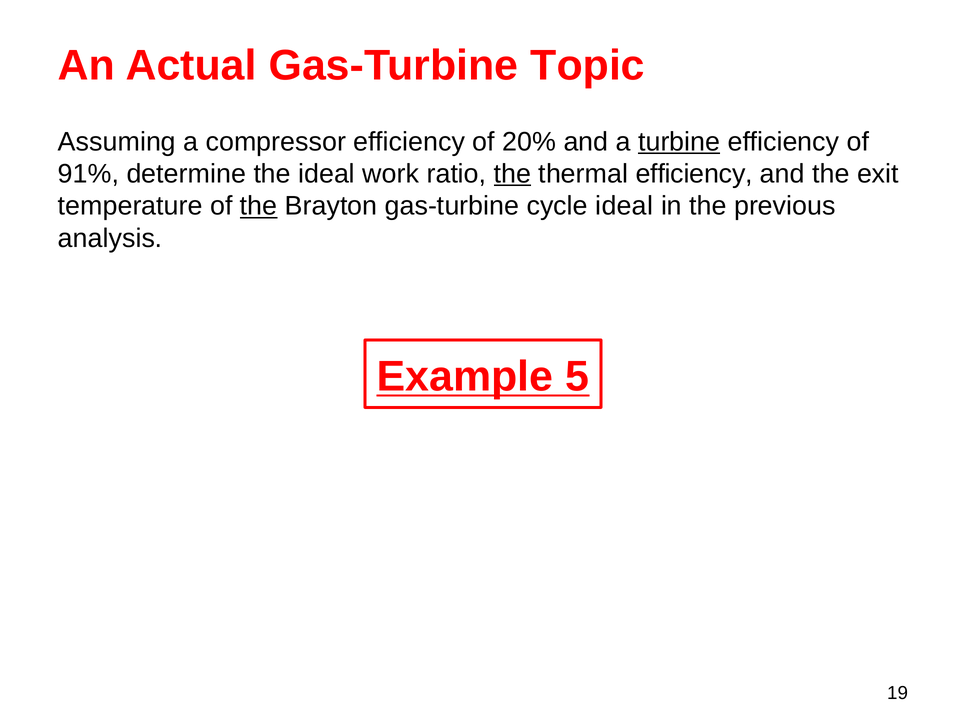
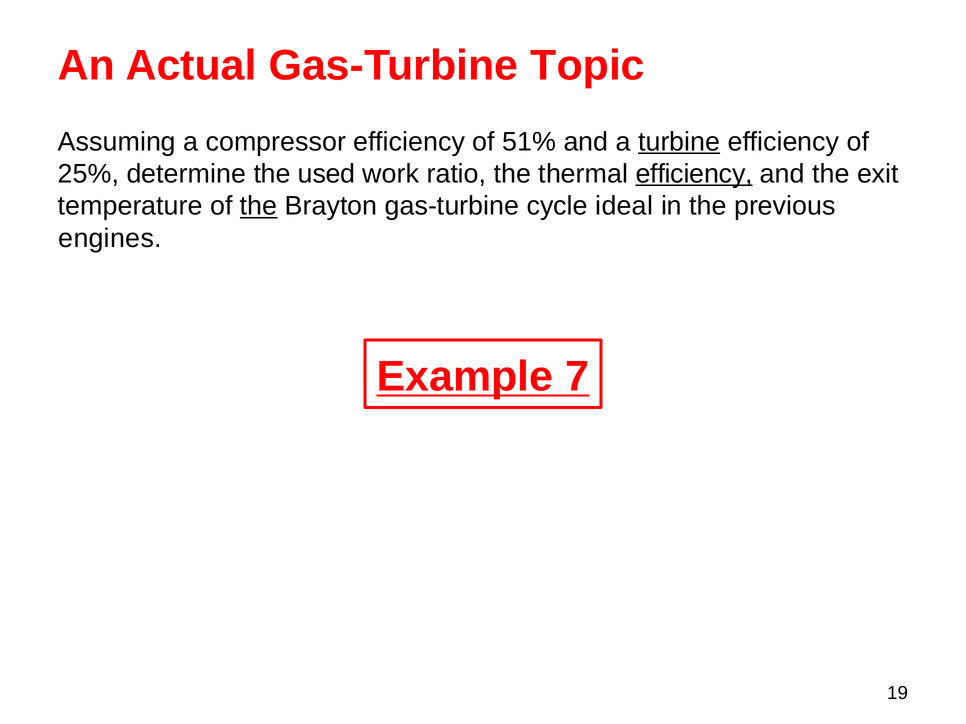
20%: 20% -> 51% (529, 142)
91%: 91% -> 25% (89, 174)
the ideal: ideal -> used (327, 174)
the underline: present -> none (512, 174)
efficiency underline: none -> present (694, 174)
analysis: analysis -> engines (110, 238)
5: 5 -> 7 (577, 377)
